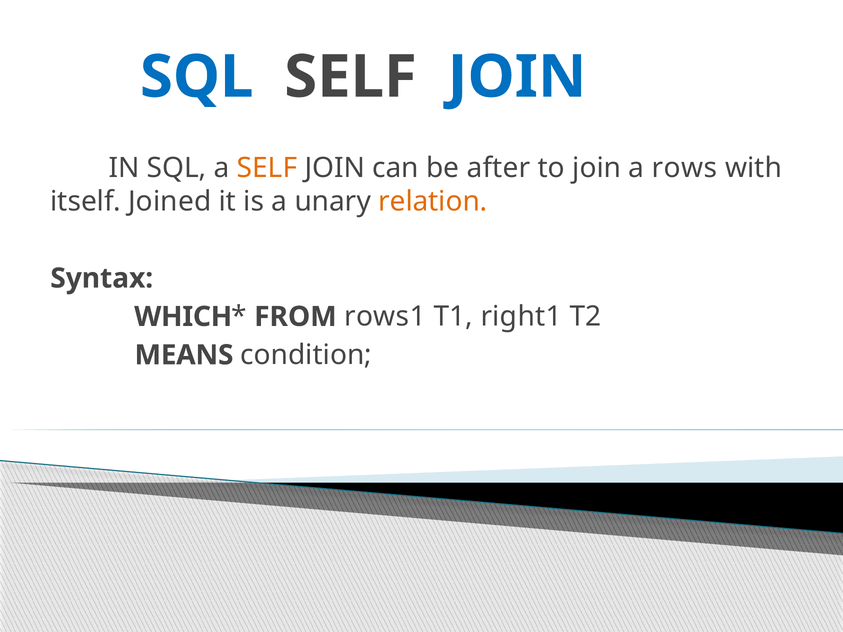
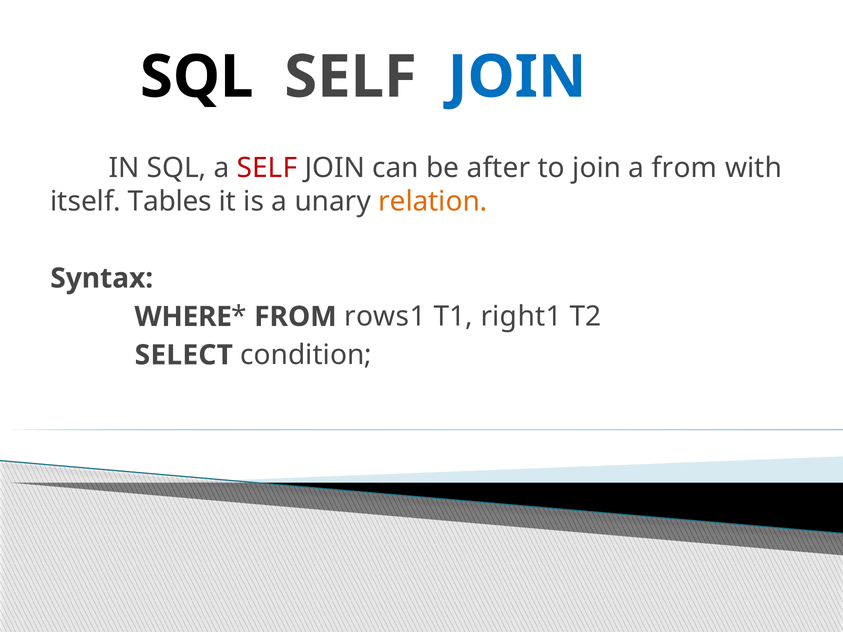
SQL colour: blue -> black (197, 77)
SELF colour: orange -> red (267, 168)
a rows: rows -> from (684, 168)
Joined: Joined -> Tables (170, 202)
WHICH: WHICH -> WHERE (183, 317)
MEANS: MEANS -> SELECT (184, 355)
